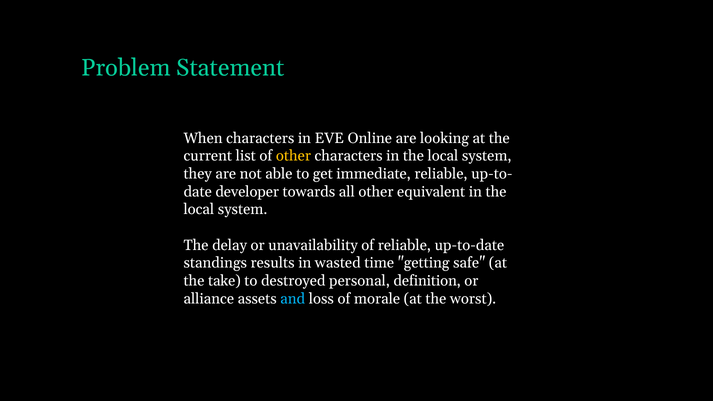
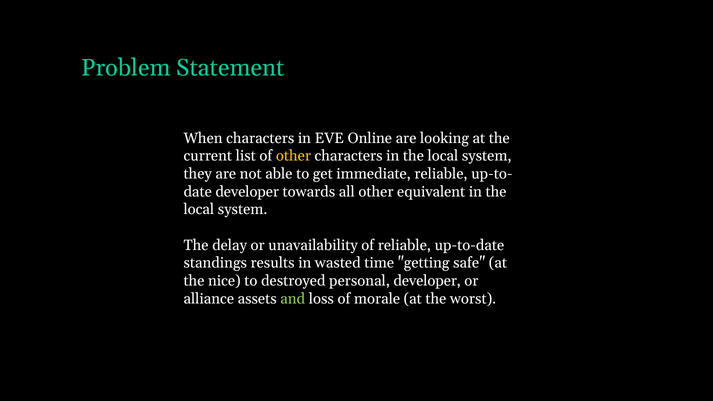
take: take -> nice (224, 281)
personal definition: definition -> developer (427, 281)
and colour: light blue -> light green (293, 299)
